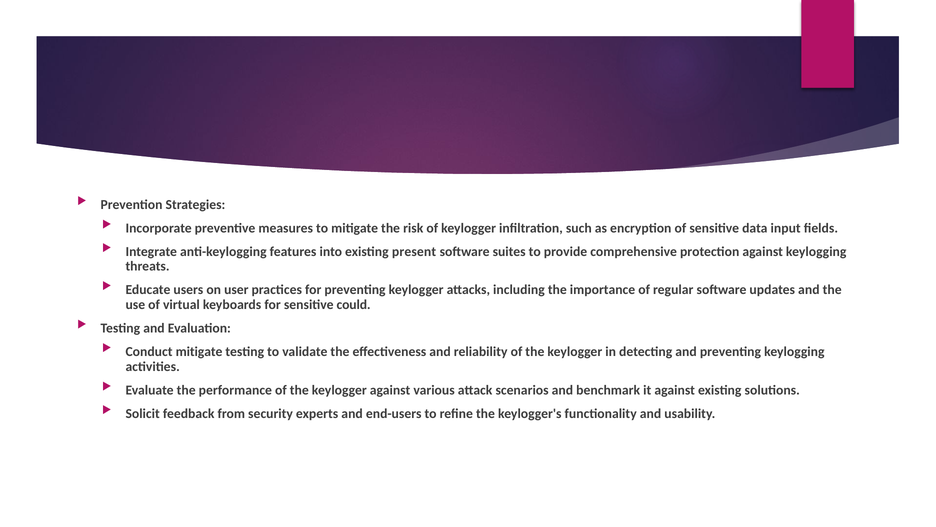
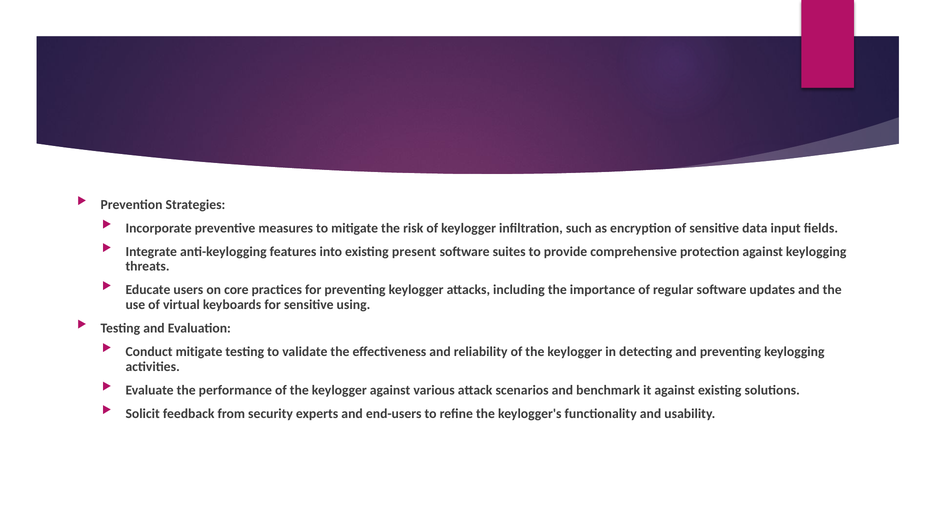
user: user -> core (236, 290)
could: could -> using (354, 304)
